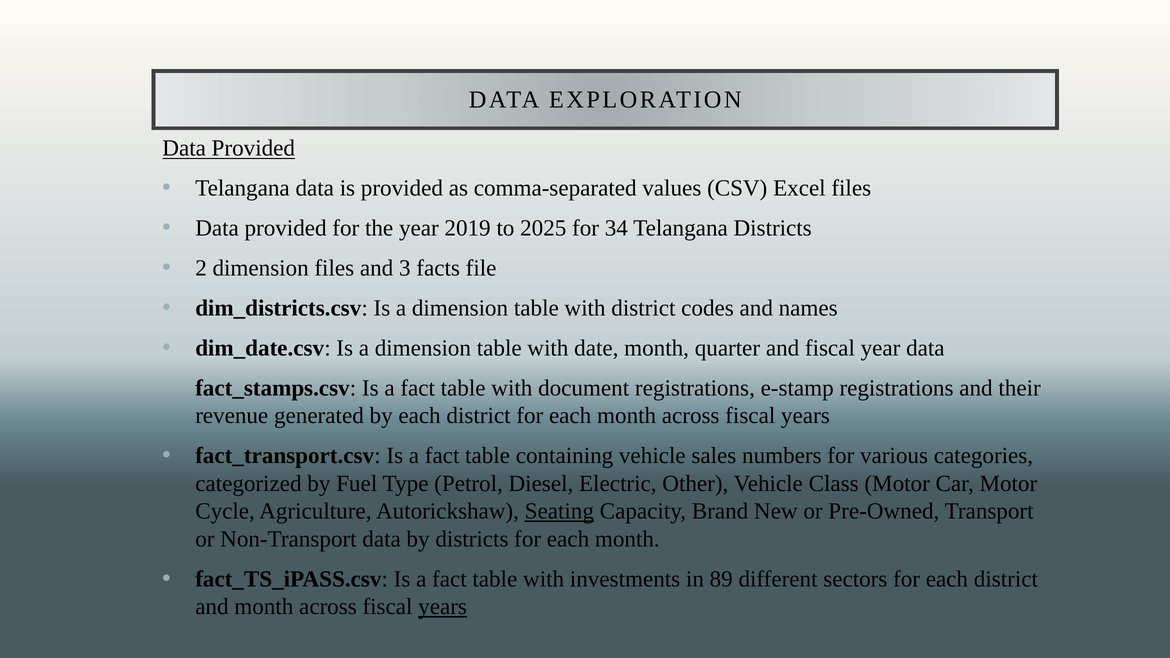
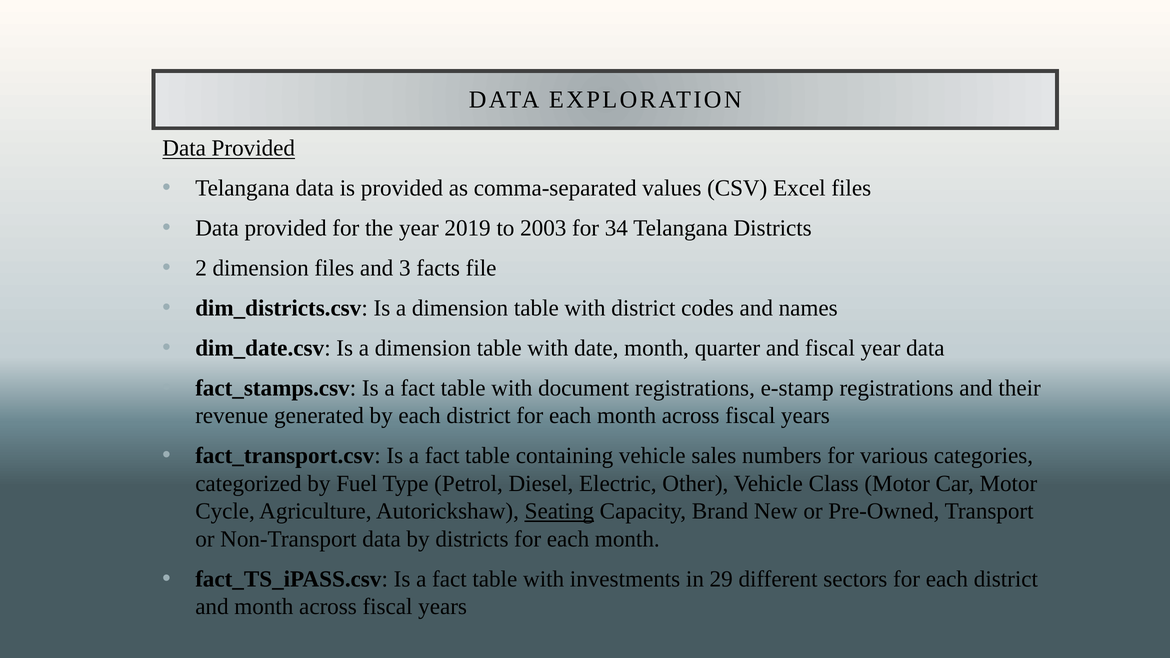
2025: 2025 -> 2003 (543, 228)
89: 89 -> 29 (721, 579)
years underline: present -> none (443, 607)
